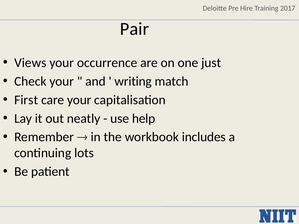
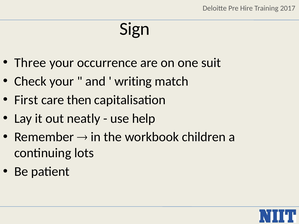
Pair: Pair -> Sign (135, 29)
Views: Views -> Three (30, 63)
just: just -> suit (211, 63)
care your: your -> then (79, 100)
includes: includes -> children (204, 137)
